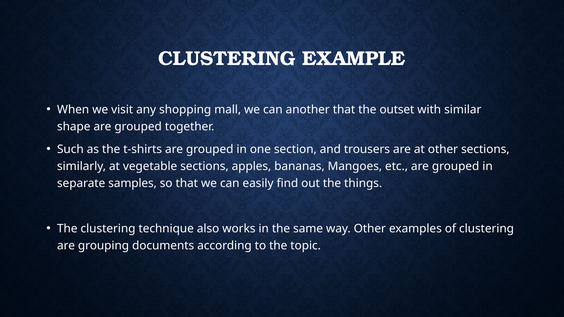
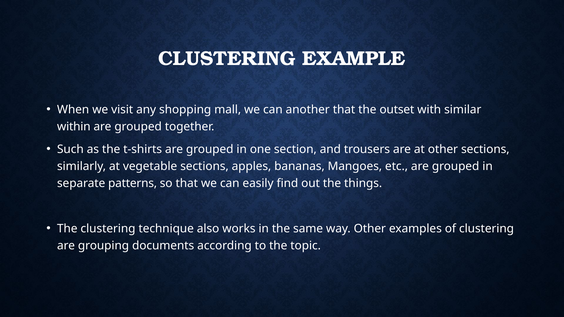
shape: shape -> within (74, 127)
samples: samples -> patterns (133, 183)
